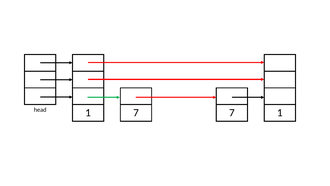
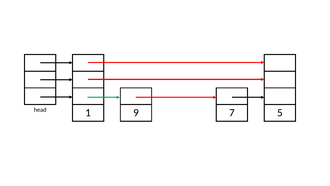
1 7: 7 -> 9 (136, 112)
7 1: 1 -> 5 (280, 112)
